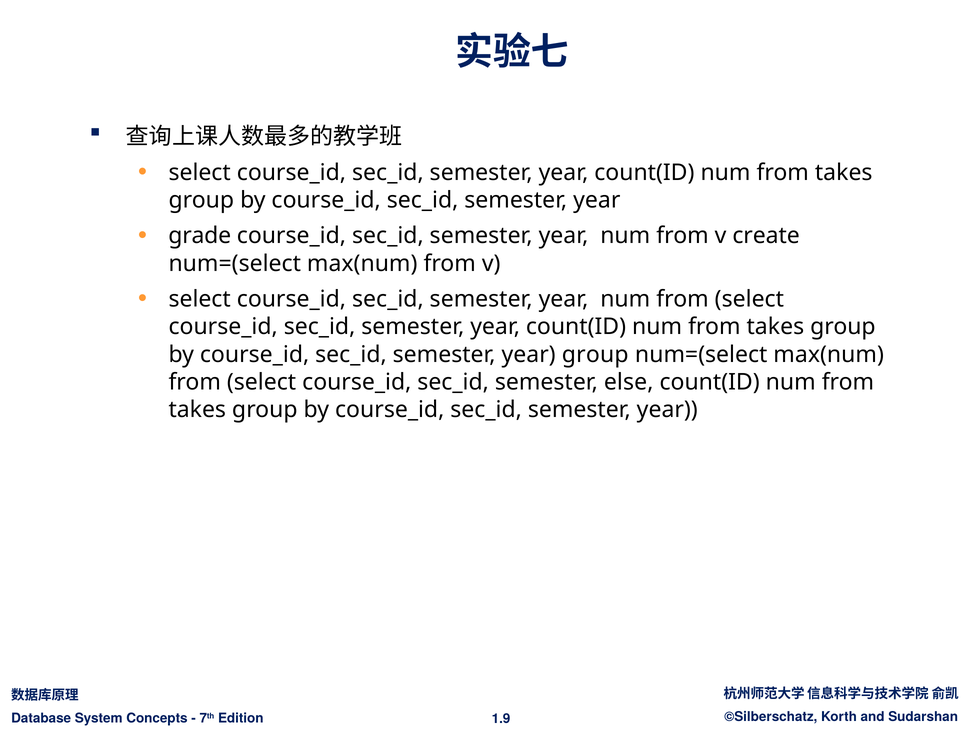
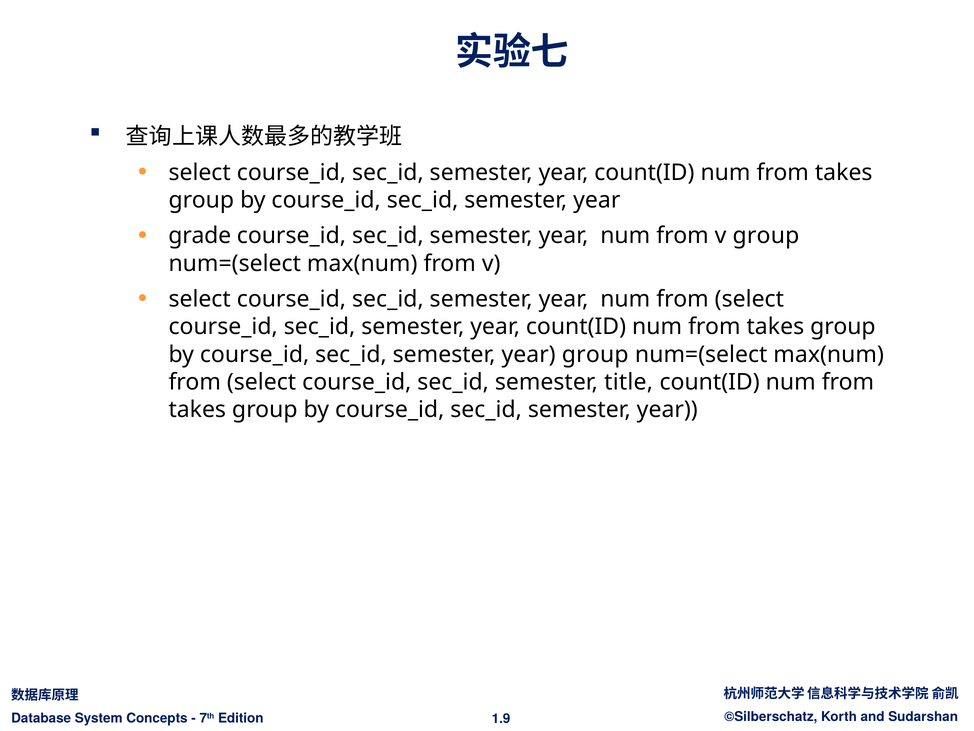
v create: create -> group (766, 236)
else: else -> title (629, 382)
